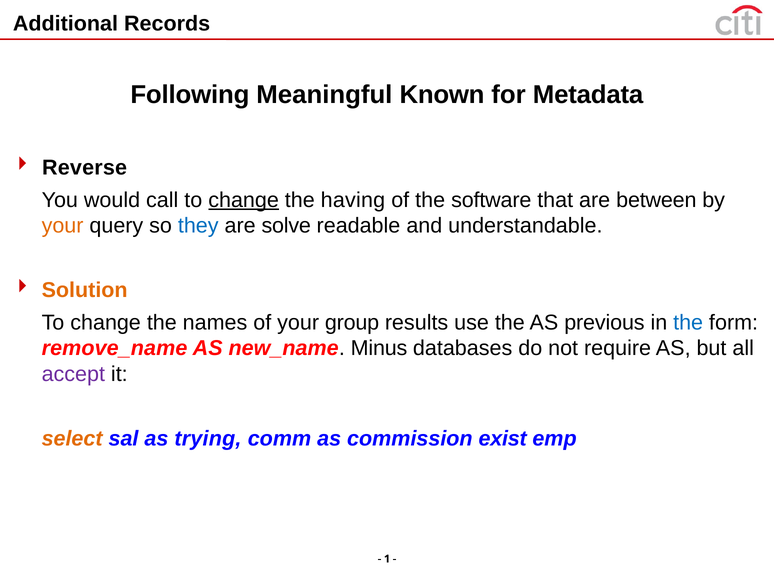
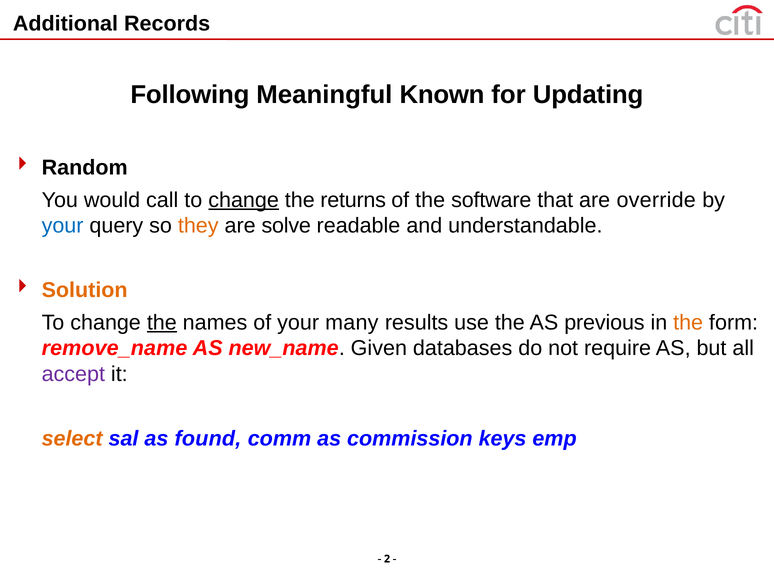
Metadata: Metadata -> Updating (588, 95)
Reverse: Reverse -> Random (85, 168)
having: having -> returns (353, 200)
between: between -> override (656, 200)
your colour: orange -> blue (63, 226)
they colour: blue -> orange (198, 226)
the underline: none -> present (162, 323)
group: group -> many (352, 323)
the colour: blue -> orange (688, 323)
Minus: Minus -> Given (379, 349)
trying: trying -> found (208, 439)
exist: exist -> keys (503, 439)
1: 1 -> 2 (387, 559)
